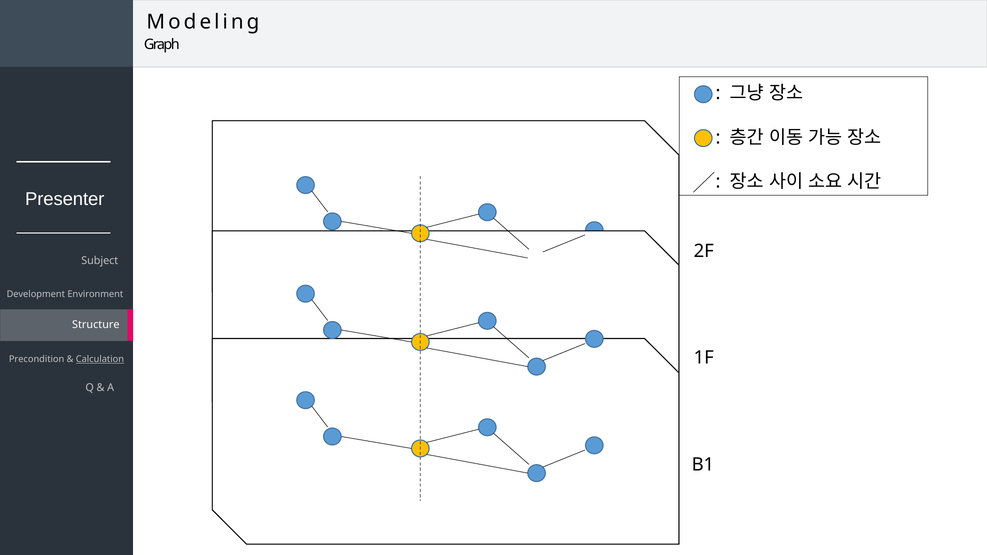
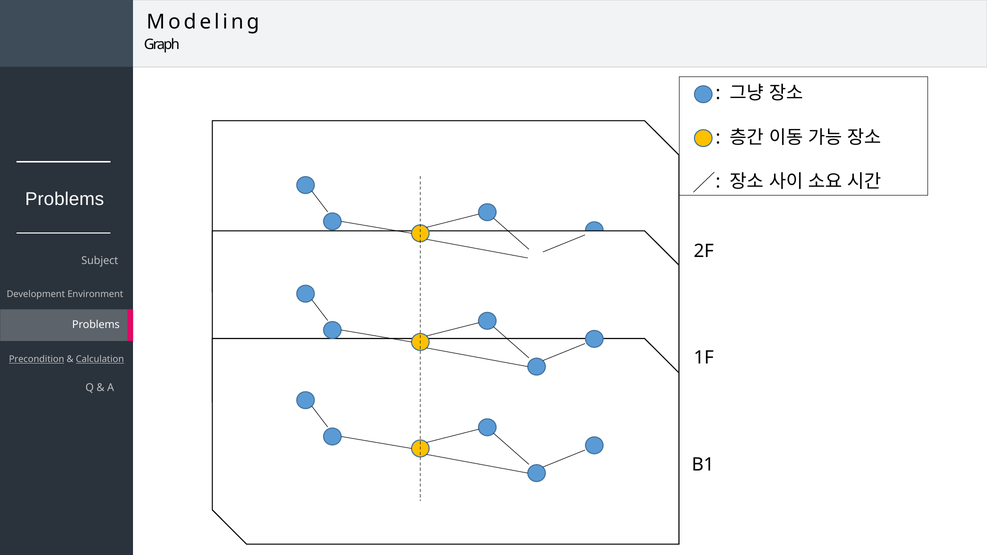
Presenter: Presenter -> Problems (65, 199)
Structure: Structure -> Problems (96, 325)
Precondition underline: none -> present (37, 359)
